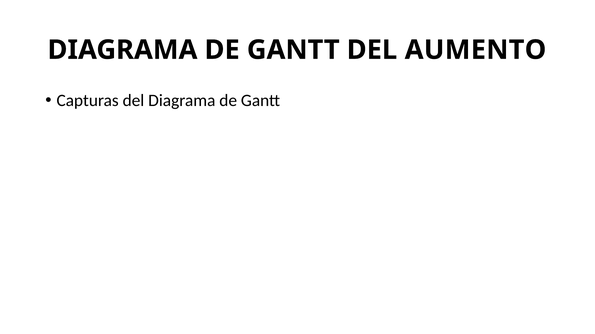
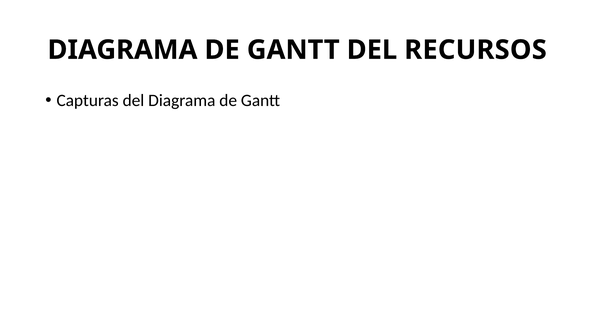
AUMENTO: AUMENTO -> RECURSOS (476, 50)
